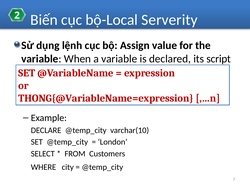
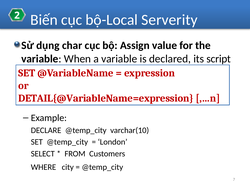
lệnh: lệnh -> char (72, 45)
THONG{@VariableName=expression: THONG{@VariableName=expression -> DETAIL{@VariableName=expression (106, 98)
